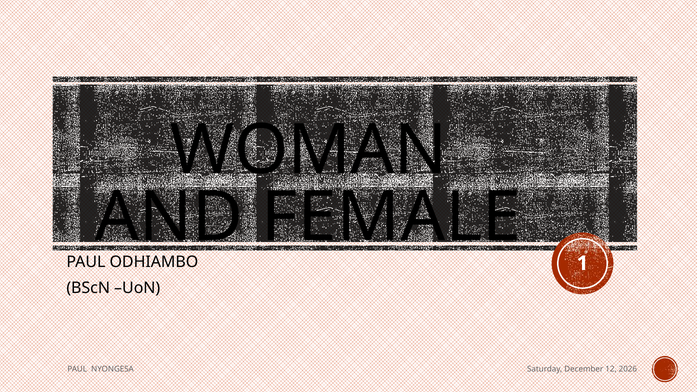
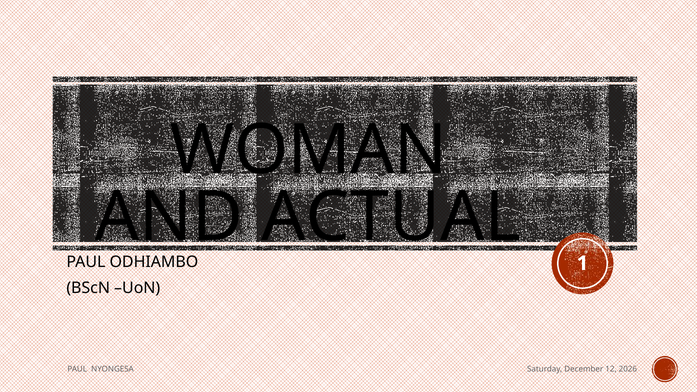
FEMALE: FEMALE -> ACTUAL (391, 217)
